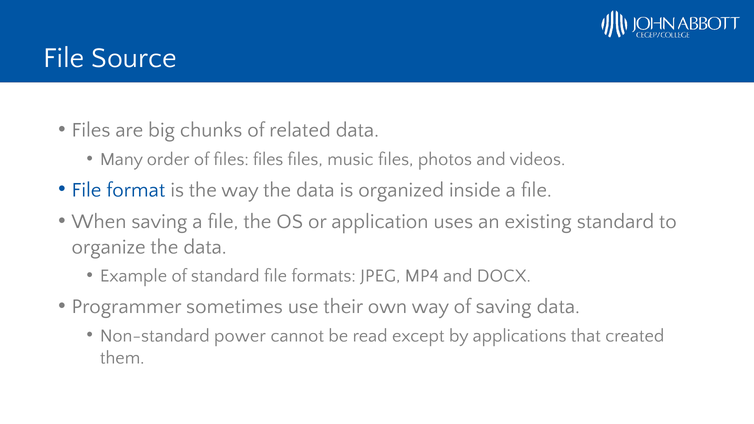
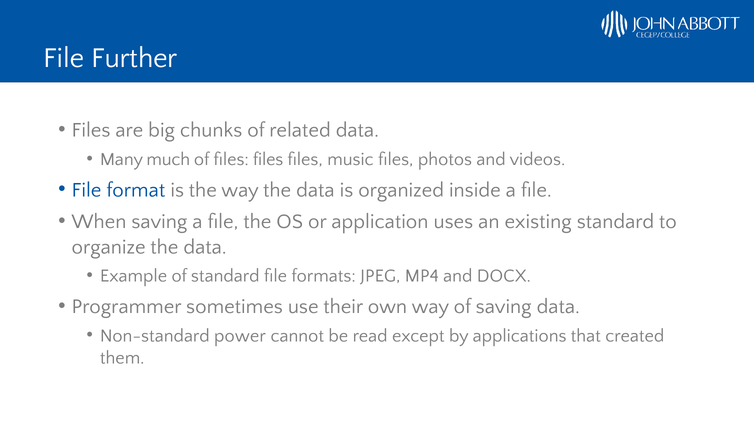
Source: Source -> Further (134, 58)
order: order -> much (168, 159)
